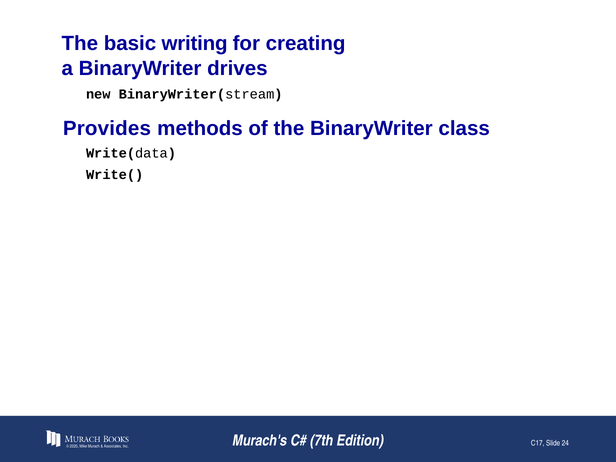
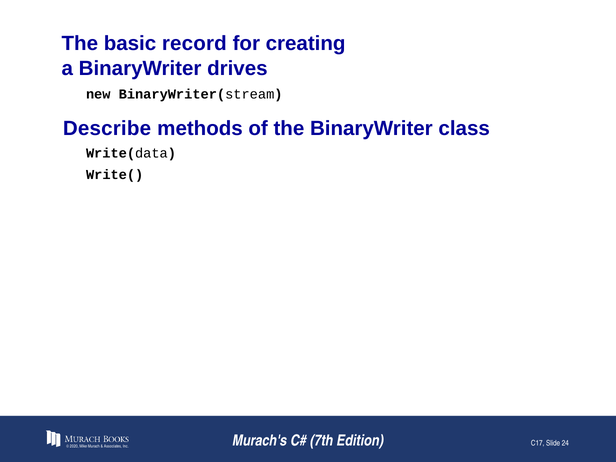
writing: writing -> record (194, 44)
Provides: Provides -> Describe (107, 128)
